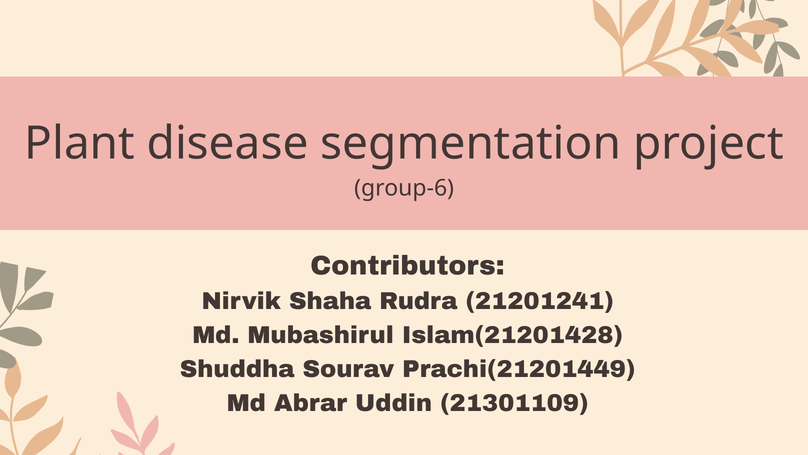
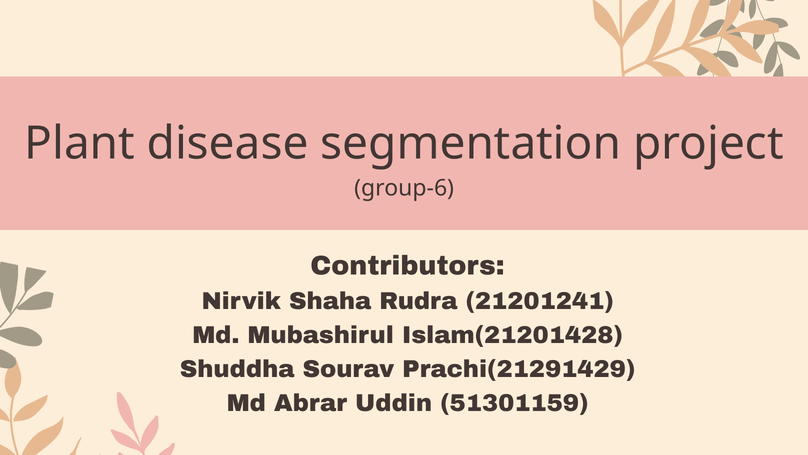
Prachi(21201449: Prachi(21201449 -> Prachi(21291429 (519, 369)
21301109: 21301109 -> 51301159 (514, 403)
